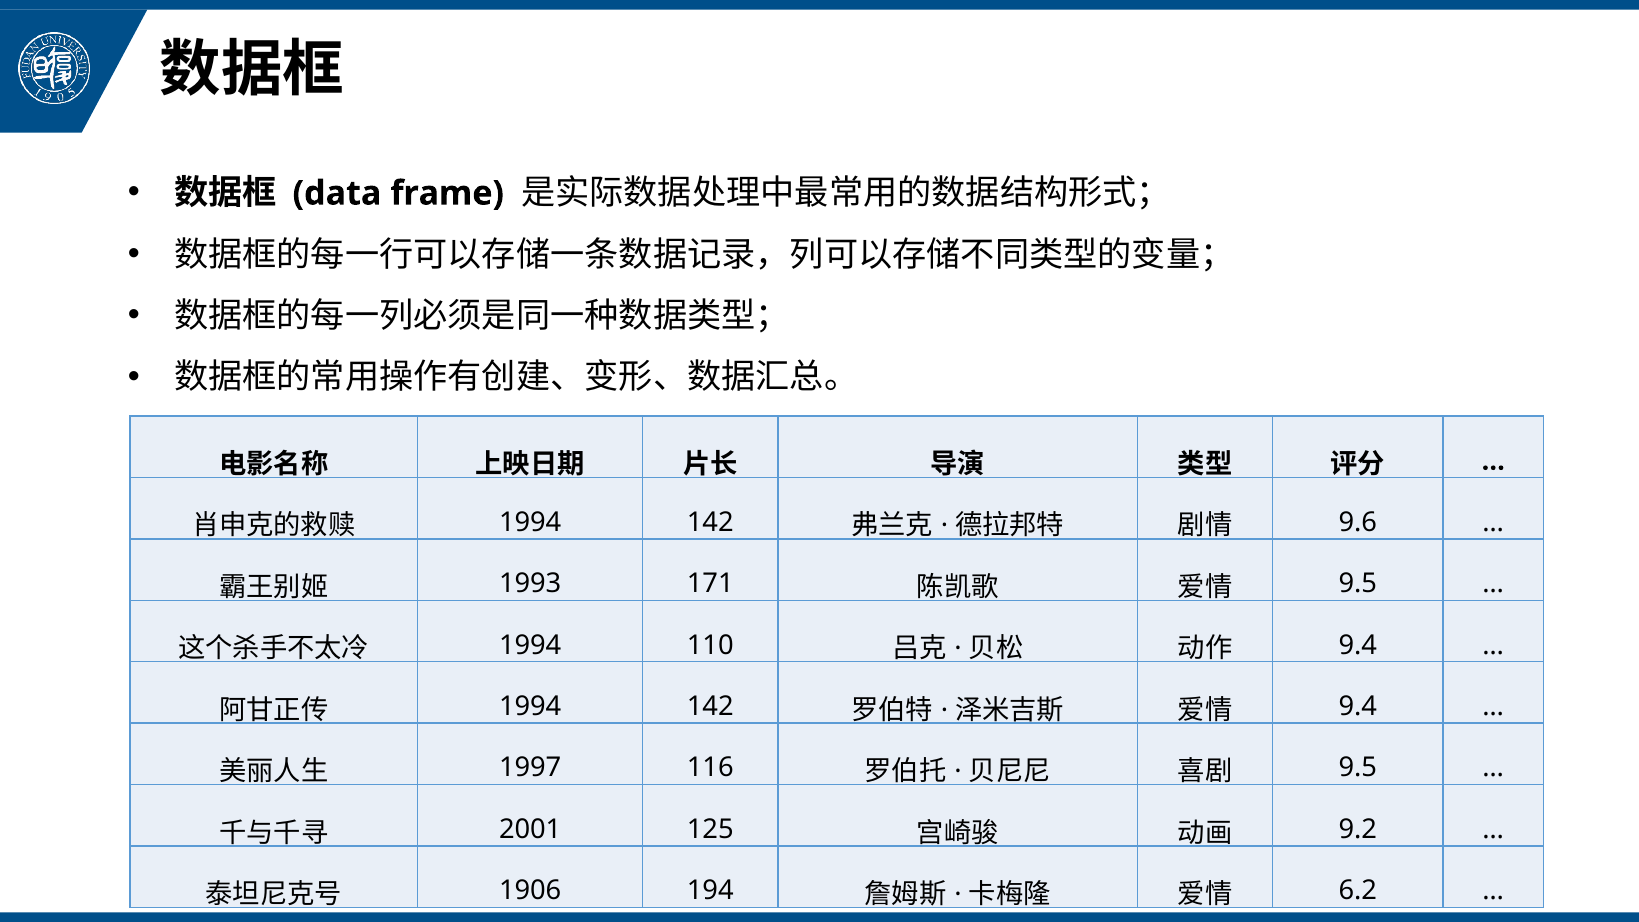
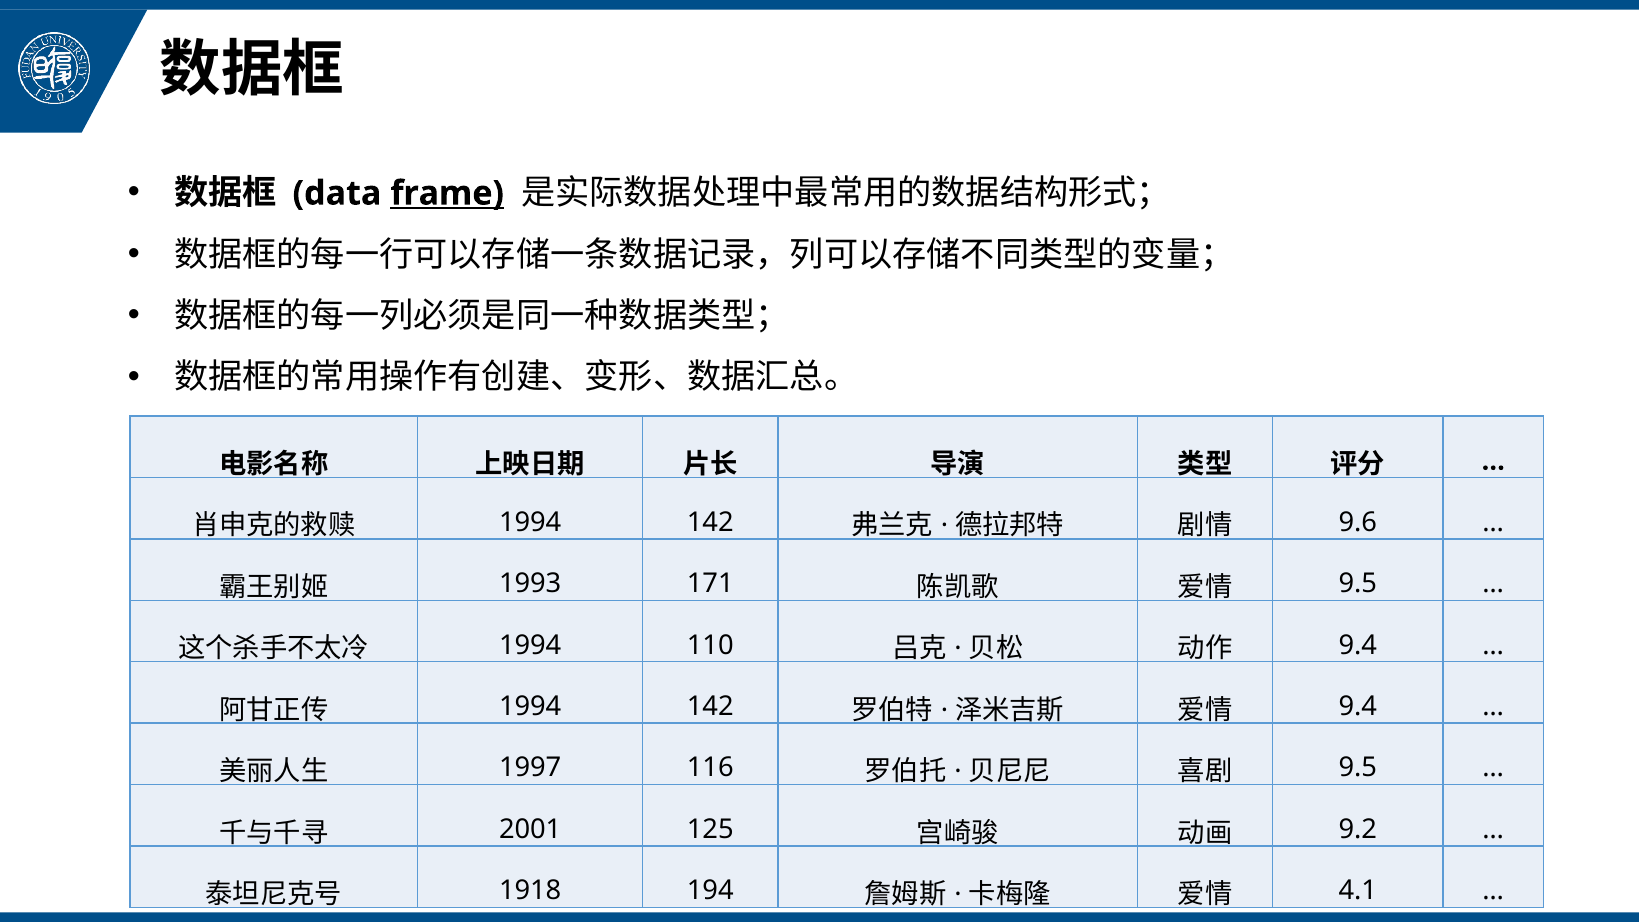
frame underline: none -> present (447, 193)
1906: 1906 -> 1918 (530, 891)
6.2: 6.2 -> 4.1 (1358, 891)
